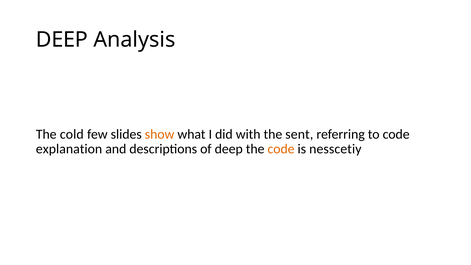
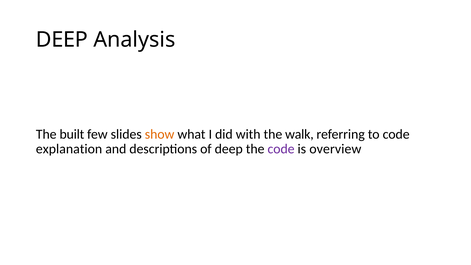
cold: cold -> built (72, 134)
sent: sent -> walk (299, 134)
code colour: orange -> purple (281, 149)
nesscetiy: nesscetiy -> overview (335, 149)
